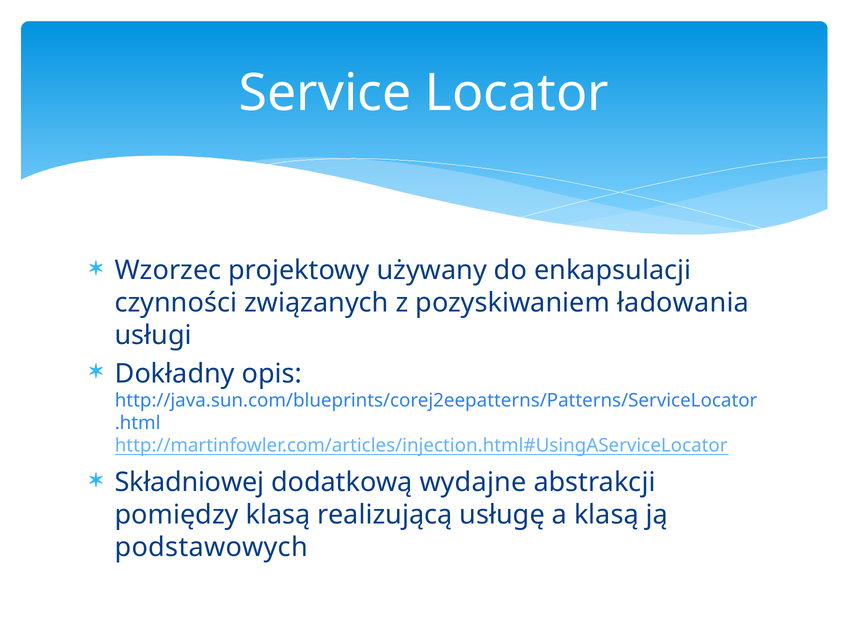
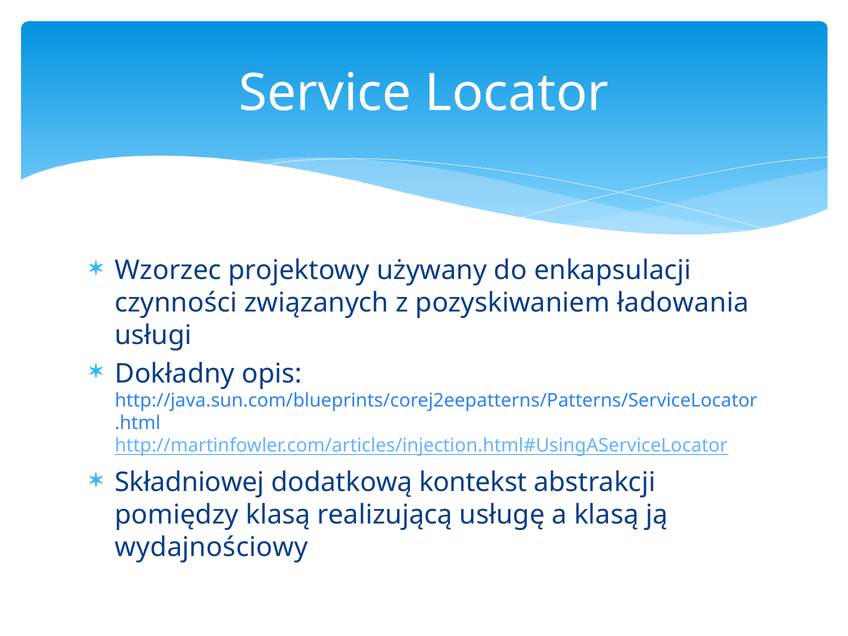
wydajne: wydajne -> kontekst (473, 483)
podstawowych: podstawowych -> wydajnościowy (211, 547)
